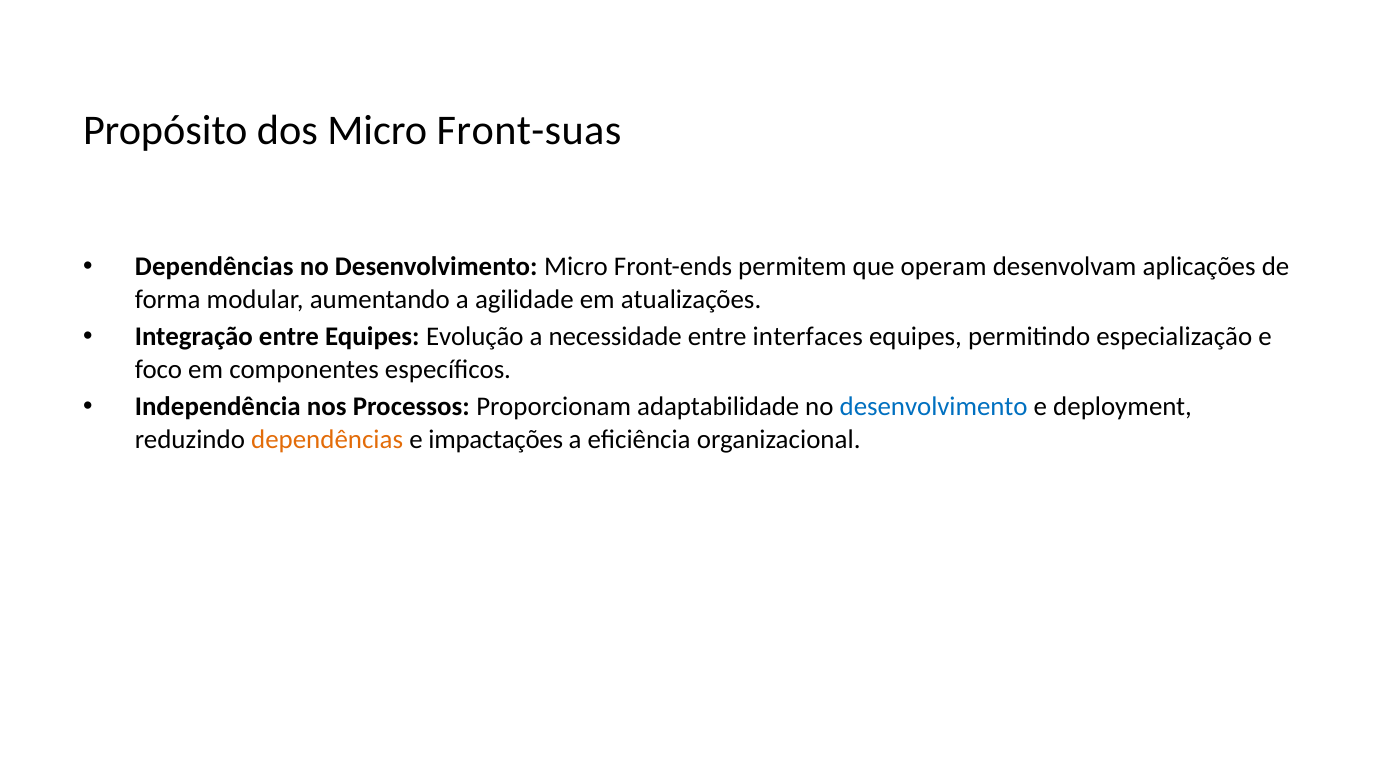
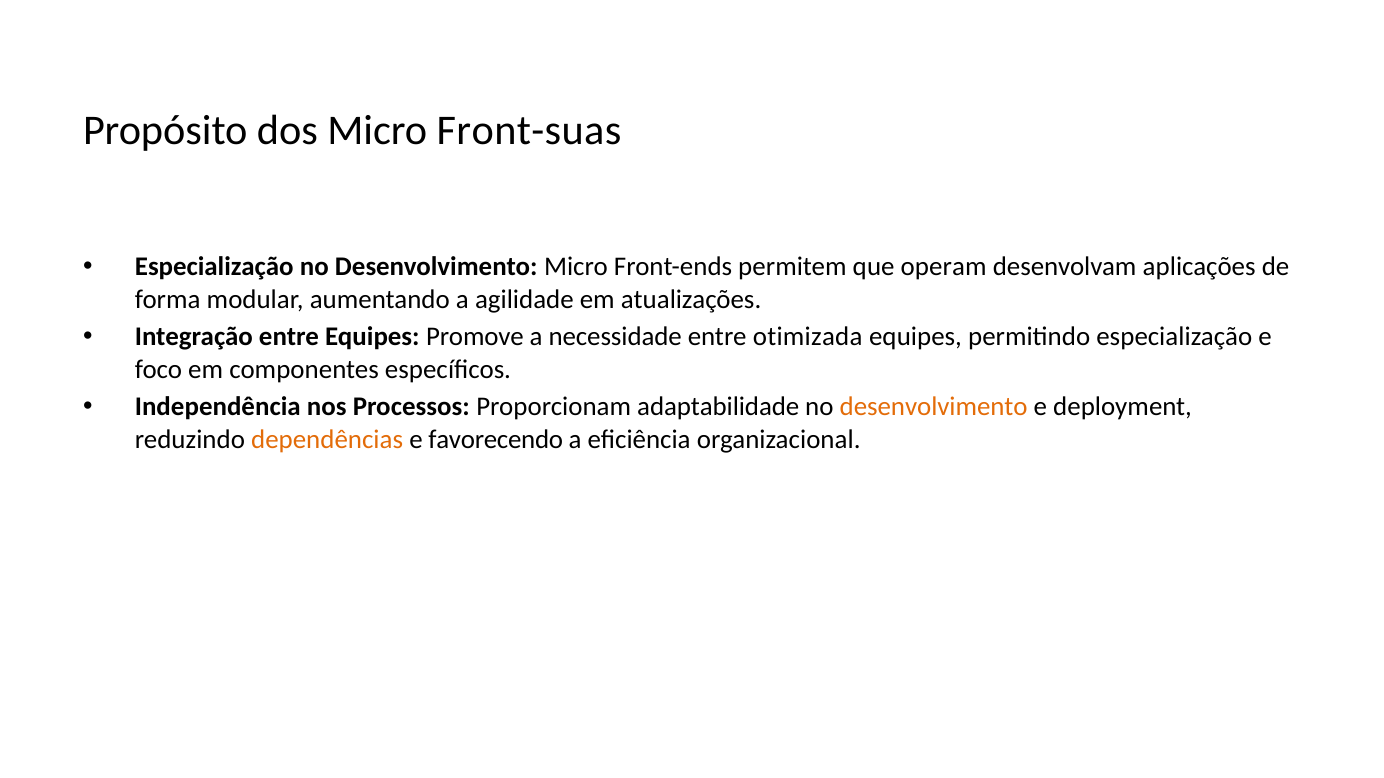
Dependências: Dependências -> Especialização (214, 267)
Evolução: Evolução -> Promove (475, 337)
interfaces: interfaces -> otimizada (808, 337)
desenvolvimento colour: blue -> orange (934, 407)
impactações: impactações -> favorecendo (496, 440)
